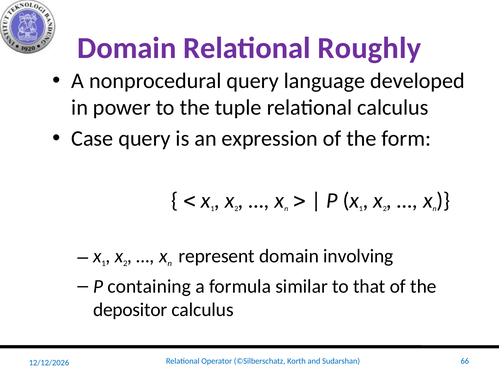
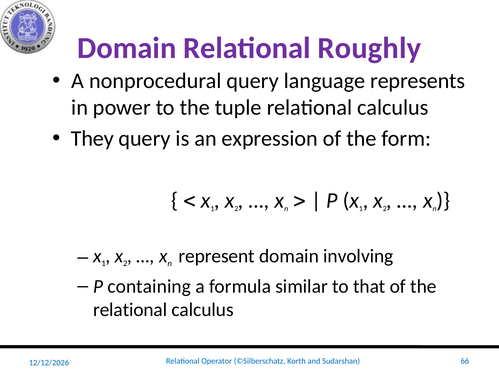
developed: developed -> represents (418, 81)
Case: Case -> They (92, 139)
depositor: depositor -> relational (130, 310)
